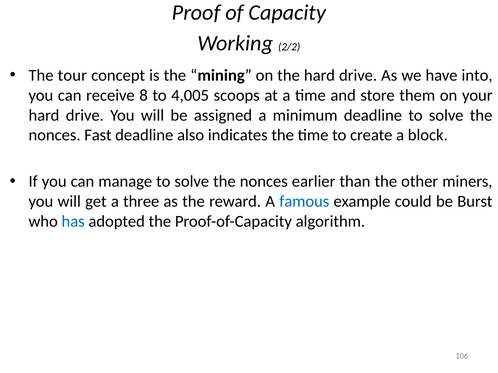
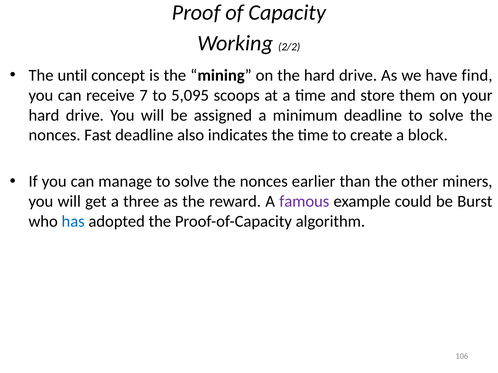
tour: tour -> until (73, 76)
into: into -> find (477, 76)
8: 8 -> 7 (144, 95)
4,005: 4,005 -> 5,095 (190, 95)
famous colour: blue -> purple (304, 202)
